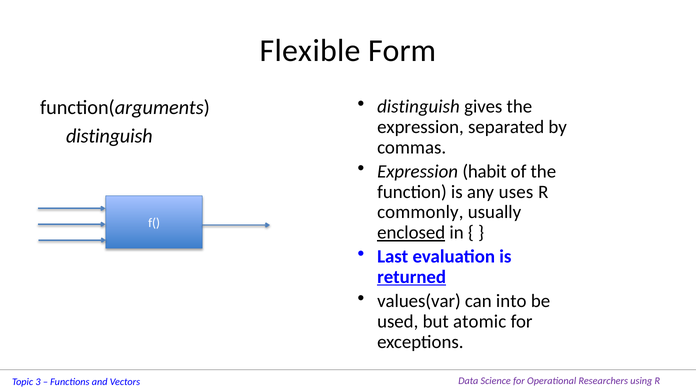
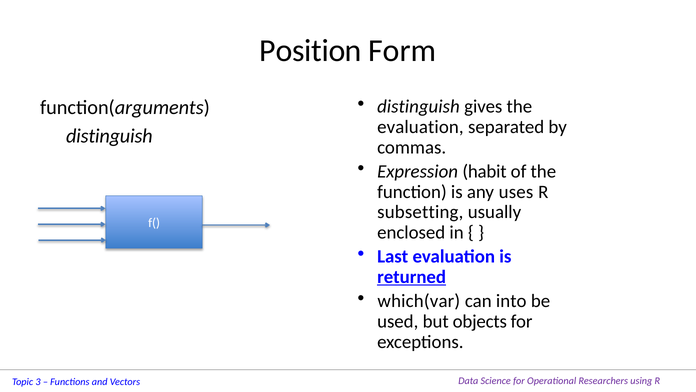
Flexible: Flexible -> Position (311, 51)
expression: expression -> evaluation (420, 127)
commonly: commonly -> subsetting (420, 212)
enclosed underline: present -> none (411, 232)
values(var: values(var -> which(var (419, 301)
atomic: atomic -> objects (480, 321)
